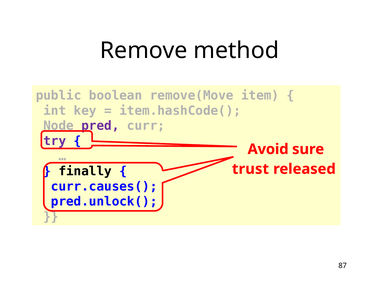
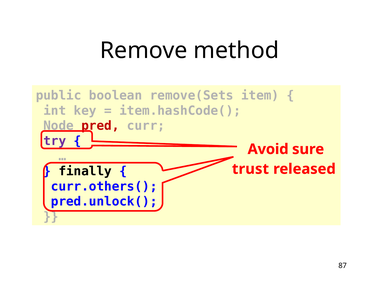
remove(Move: remove(Move -> remove(Sets (192, 96)
pred colour: purple -> red (100, 126)
curr.causes(: curr.causes( -> curr.others( (104, 187)
